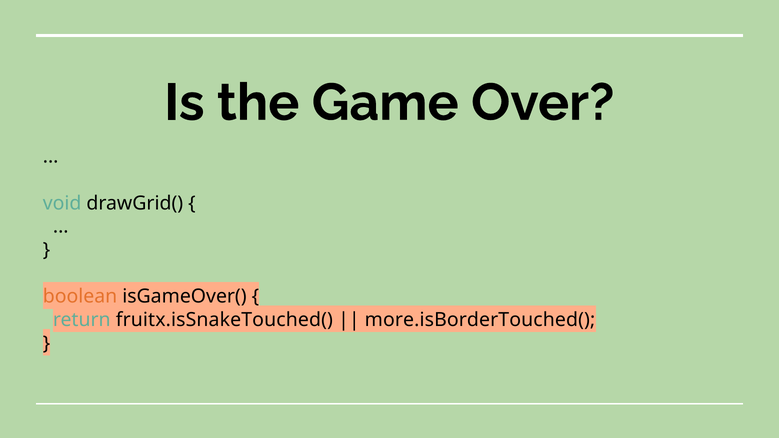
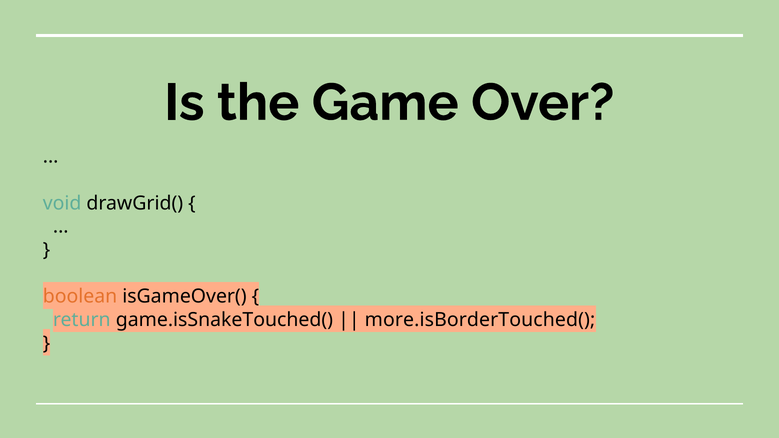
fruitx.isSnakeTouched(: fruitx.isSnakeTouched( -> game.isSnakeTouched( (224, 320)
